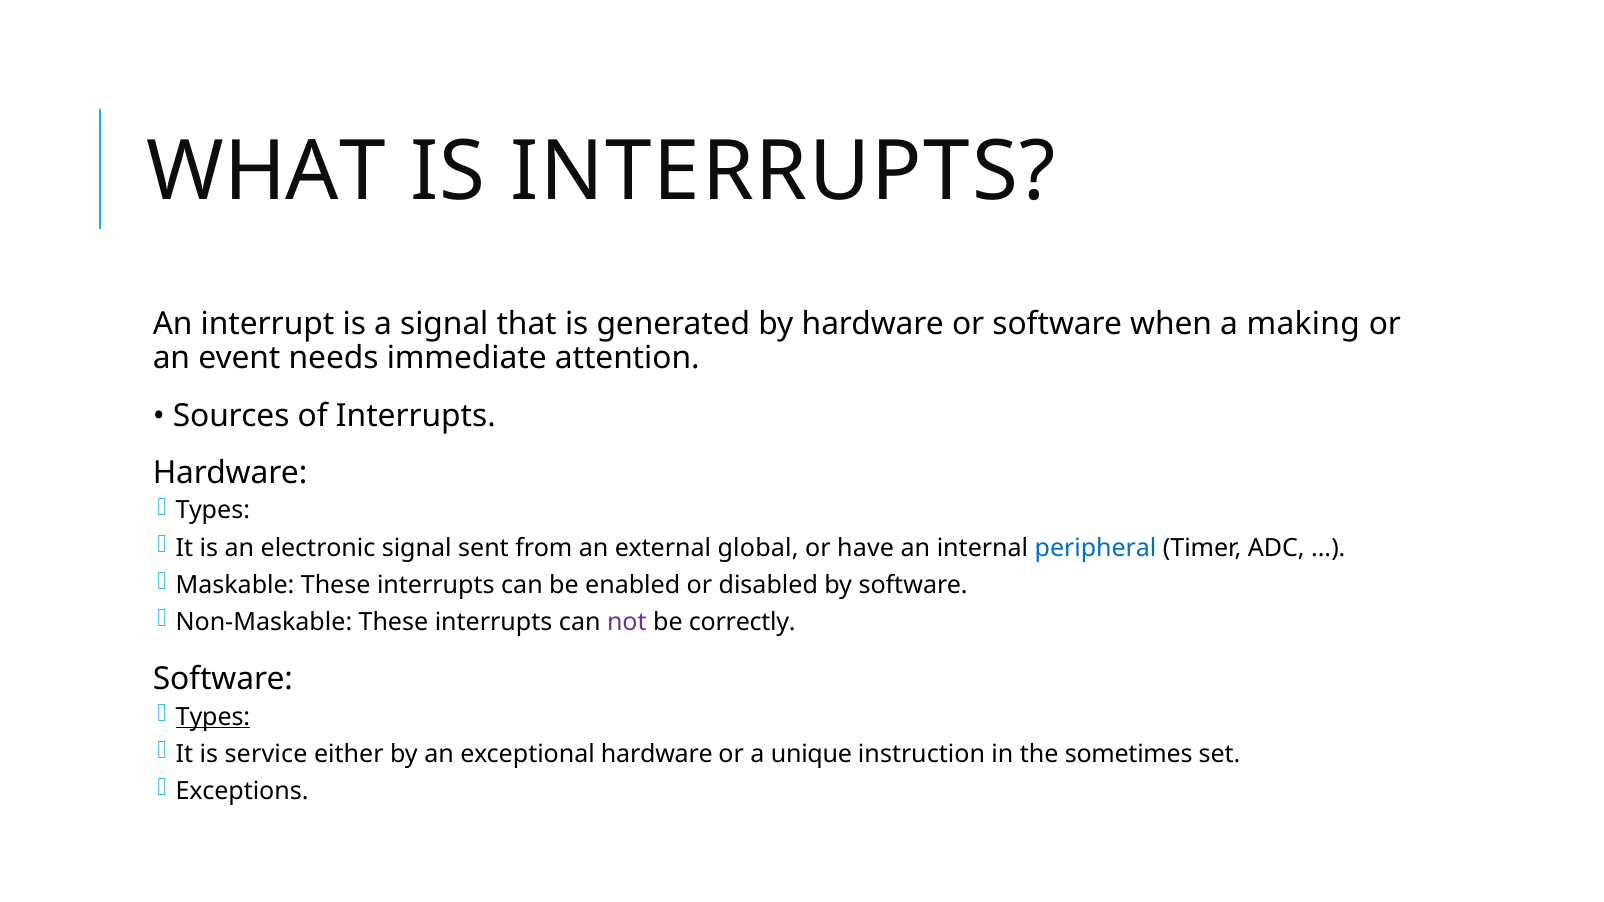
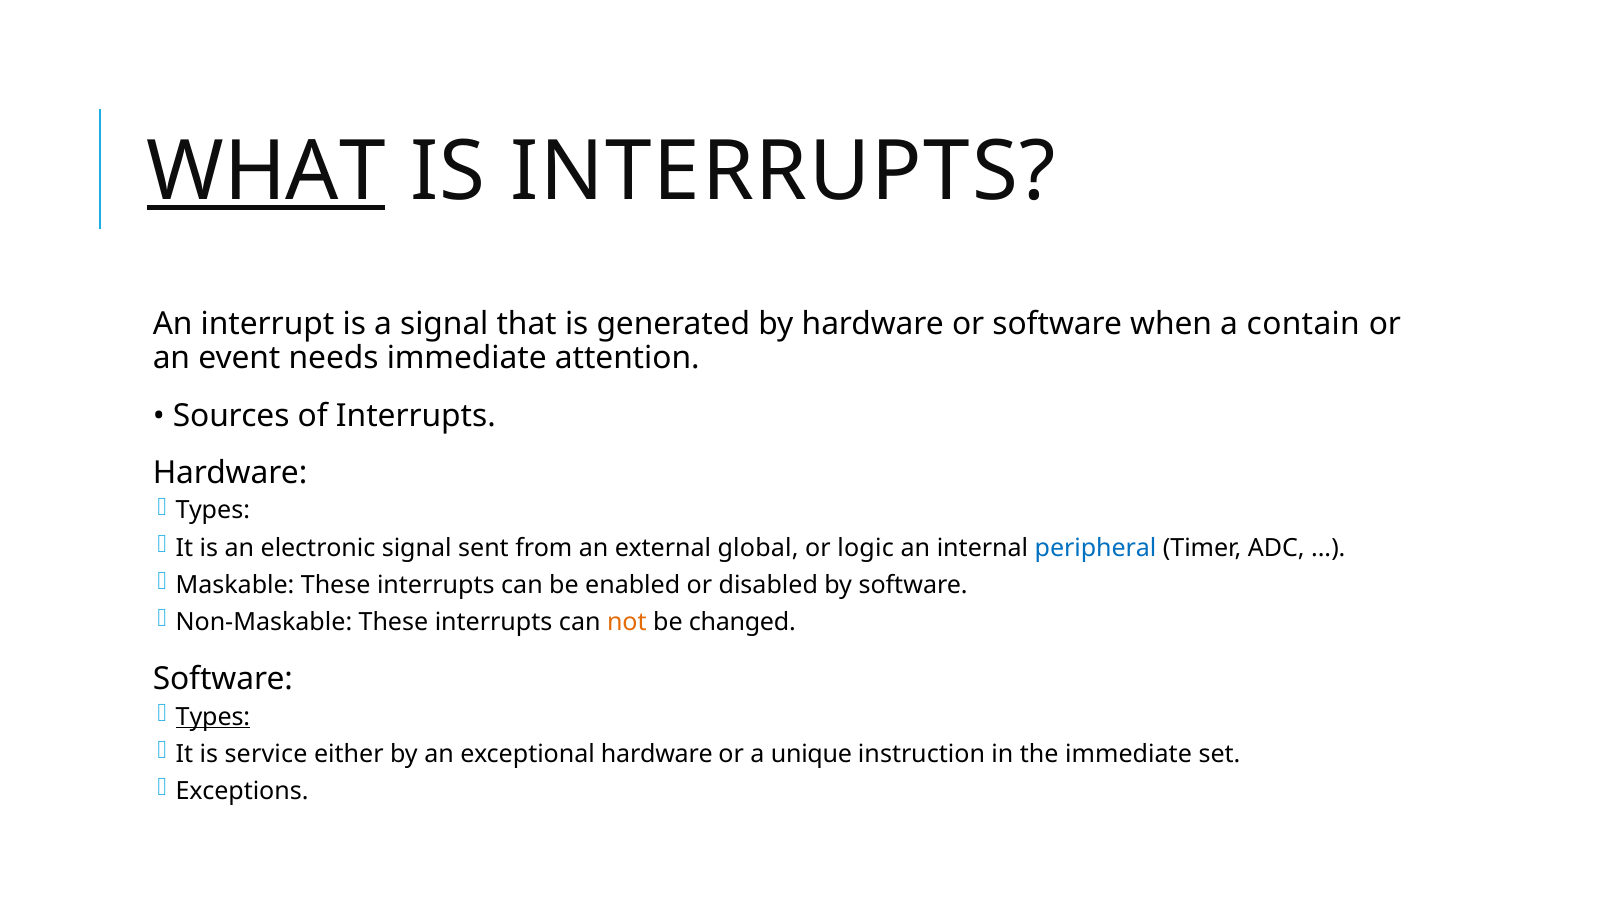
WHAT underline: none -> present (266, 172)
making: making -> contain (1303, 324)
have: have -> logic (866, 548)
not colour: purple -> orange (627, 622)
correctly: correctly -> changed (742, 622)
the sometimes: sometimes -> immediate (1128, 754)
